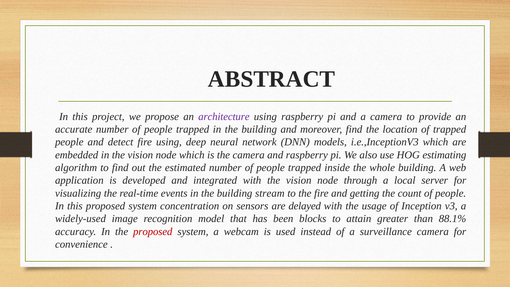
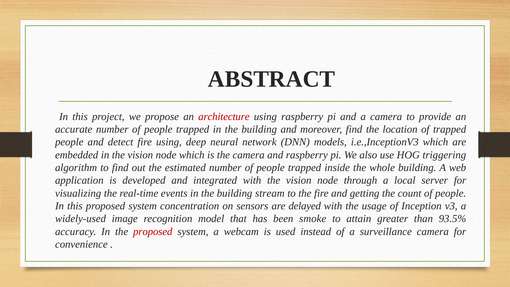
architecture colour: purple -> red (224, 117)
estimating: estimating -> triggering (444, 155)
blocks: blocks -> smoke (313, 219)
88.1%: 88.1% -> 93.5% (452, 219)
